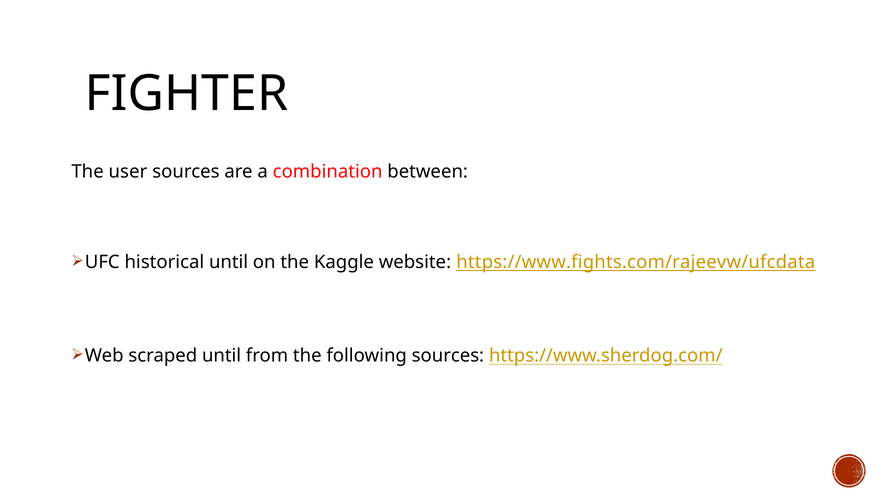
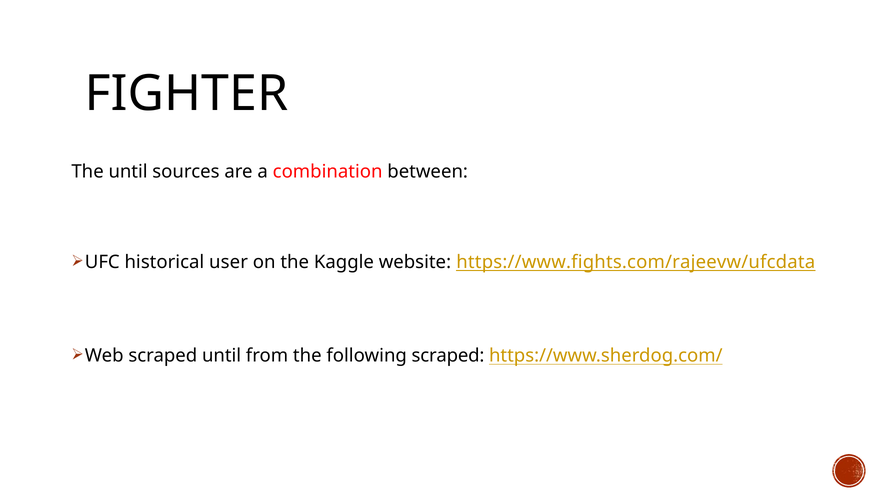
The user: user -> until (128, 172)
historical until: until -> user (228, 263)
following sources: sources -> scraped (448, 356)
